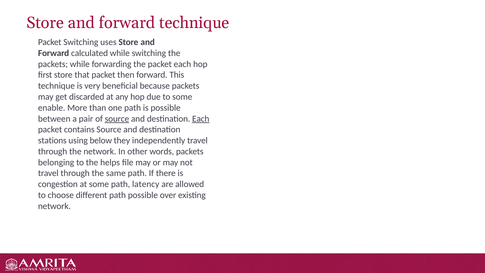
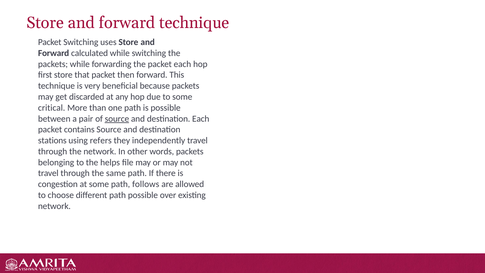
enable: enable -> critical (52, 108)
Each underline: present -> none (201, 119)
below: below -> refers (101, 140)
latency: latency -> follows (146, 184)
